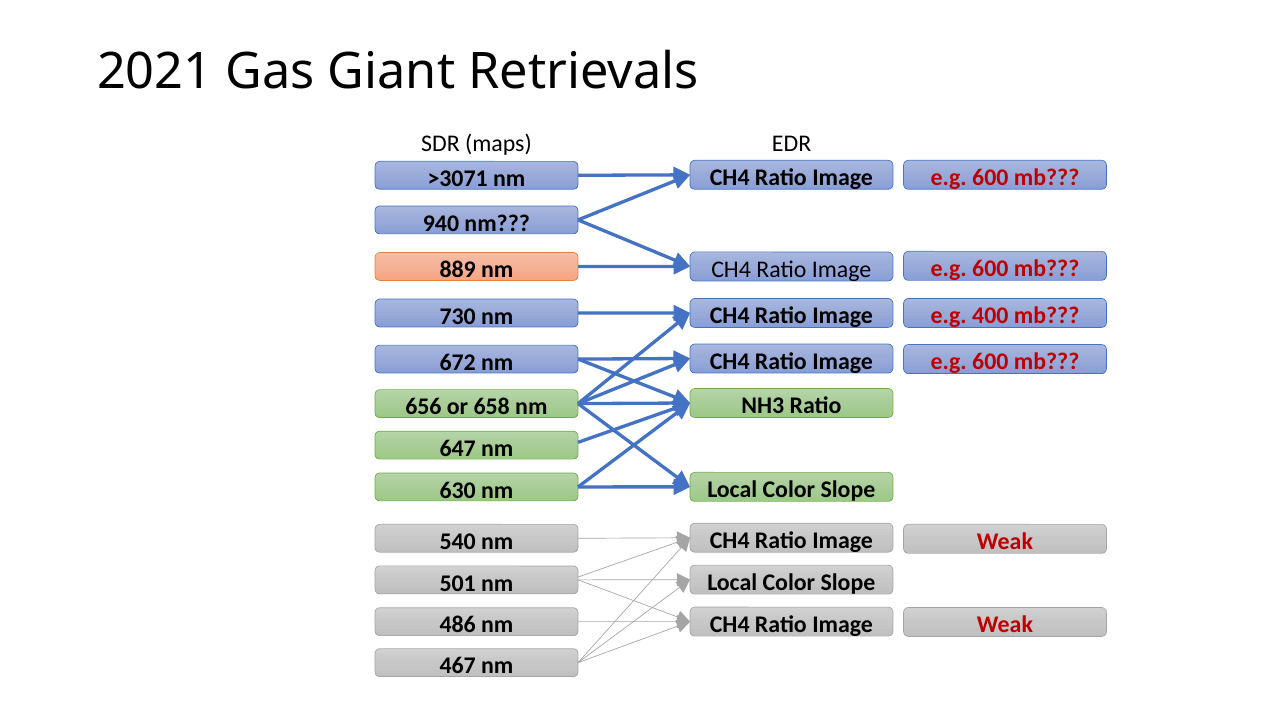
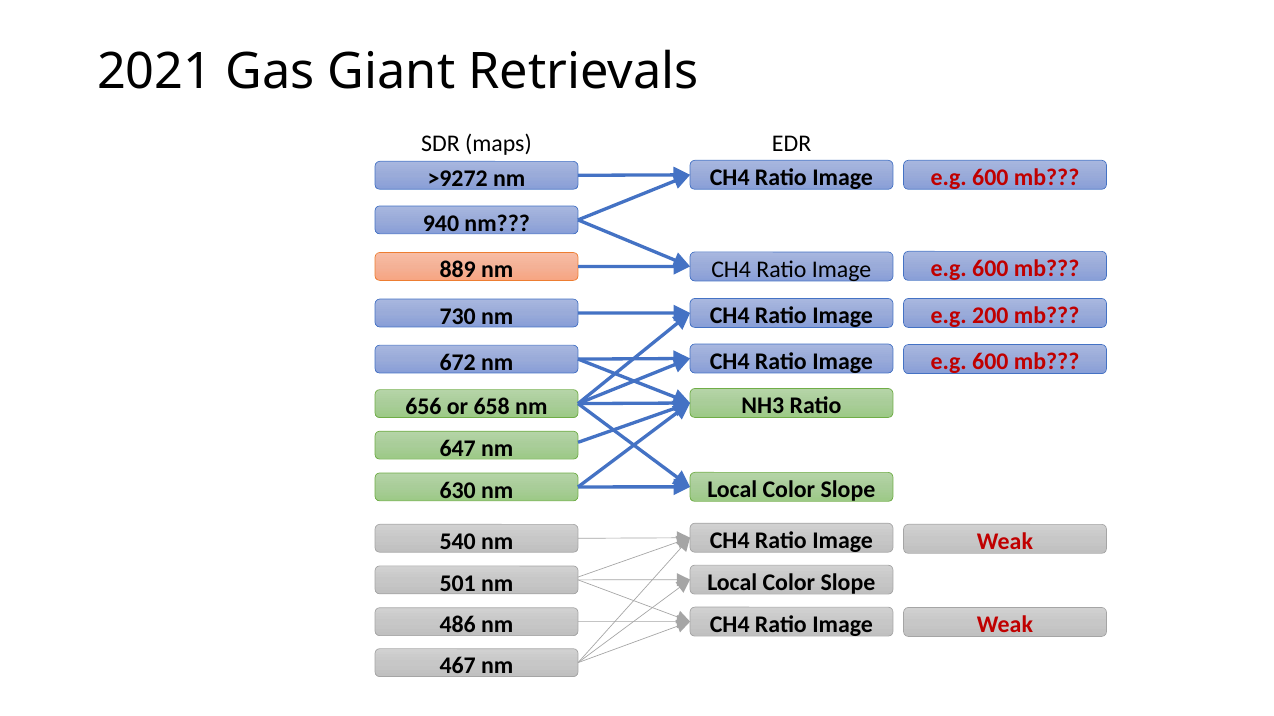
>3071: >3071 -> >9272 (458, 179)
400: 400 -> 200 (990, 316)
